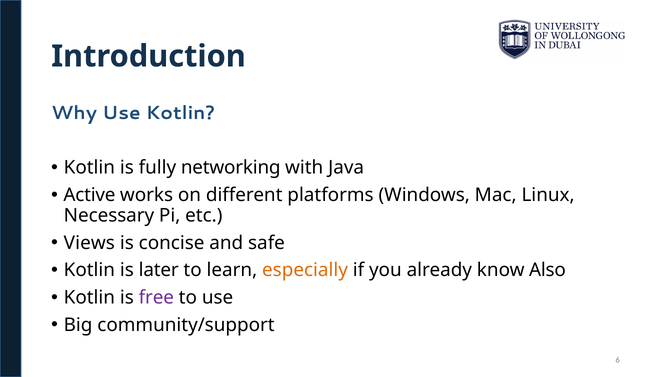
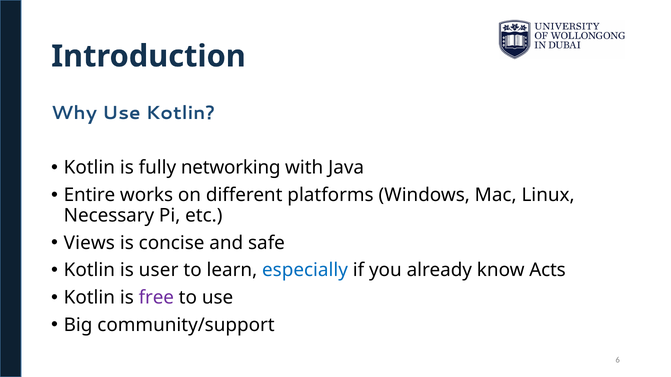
Active: Active -> Entire (89, 195)
later: later -> user (159, 270)
especially colour: orange -> blue (305, 270)
Also: Also -> Acts (547, 270)
